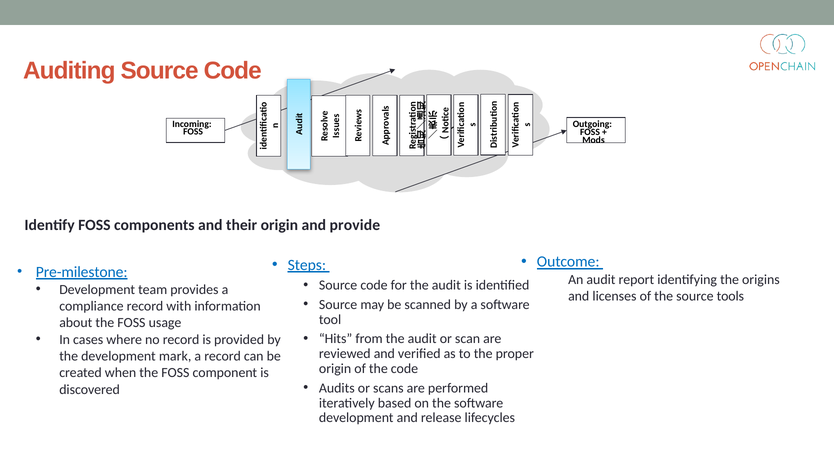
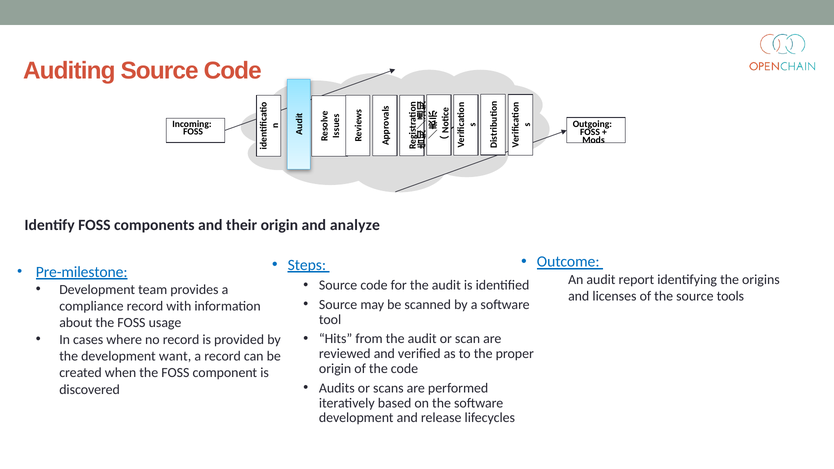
provide: provide -> analyze (355, 225)
mark: mark -> want (175, 356)
